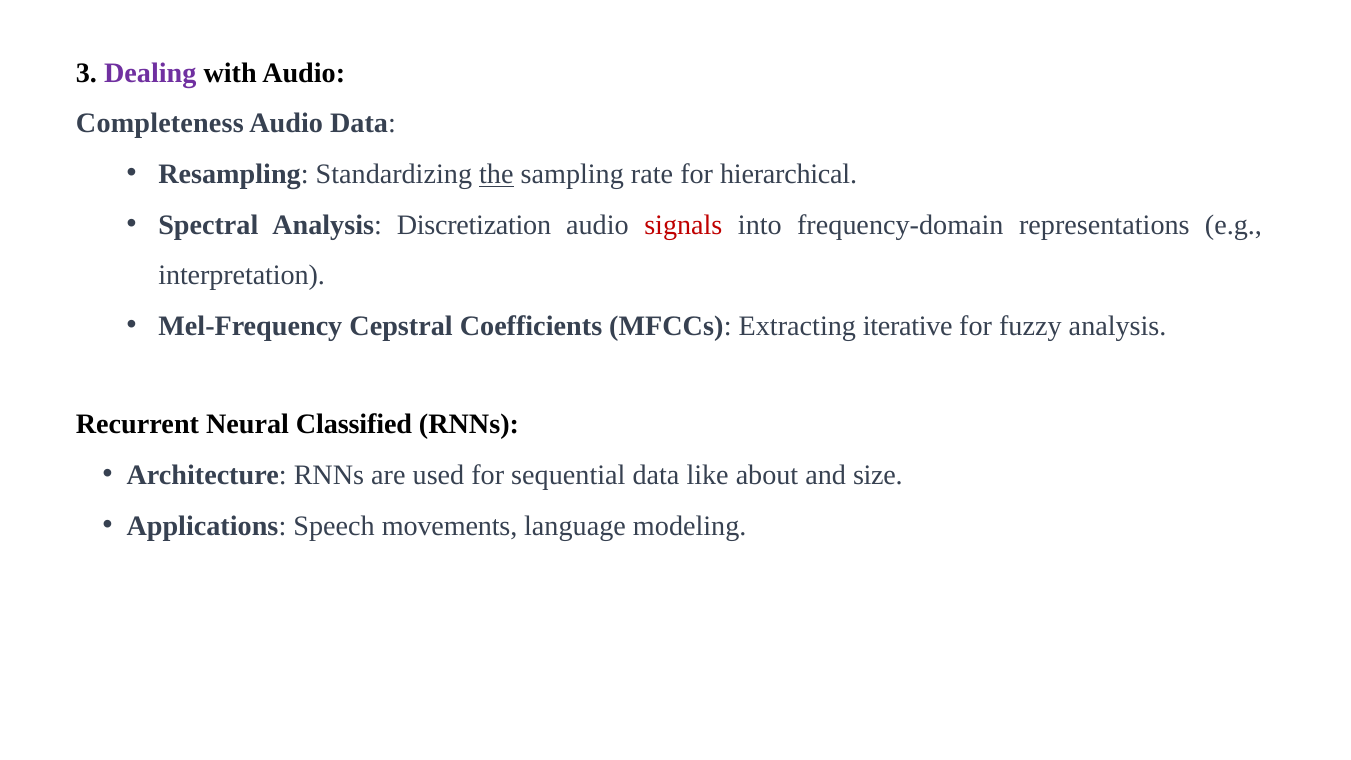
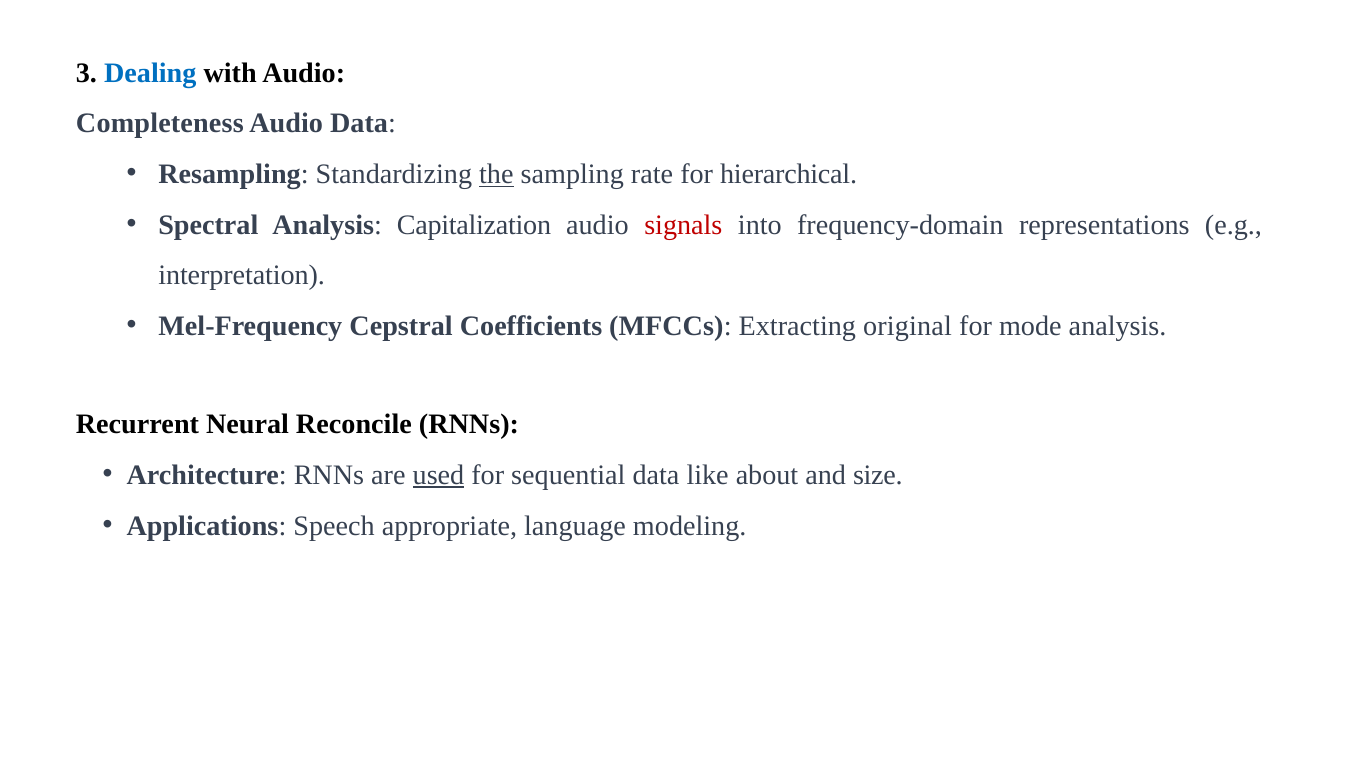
Dealing colour: purple -> blue (150, 73)
Discretization: Discretization -> Capitalization (474, 225)
iterative: iterative -> original (907, 326)
fuzzy: fuzzy -> mode (1030, 326)
Classified: Classified -> Reconcile (354, 424)
used underline: none -> present (438, 475)
movements: movements -> appropriate (449, 526)
